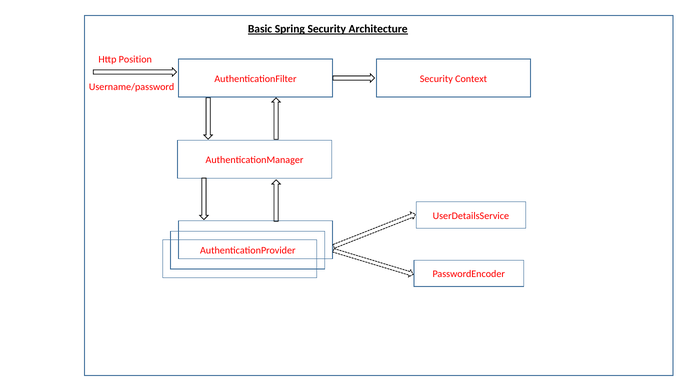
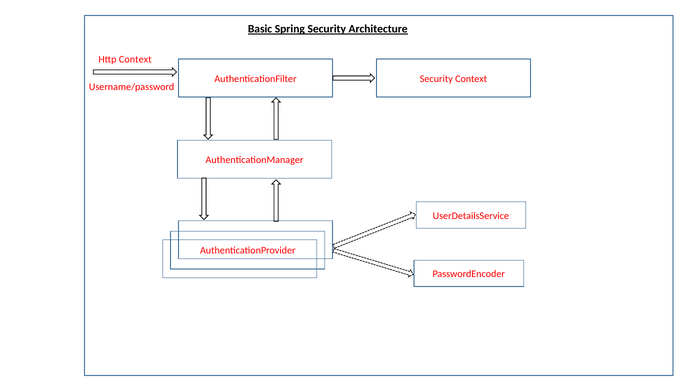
Http Position: Position -> Context (135, 60)
